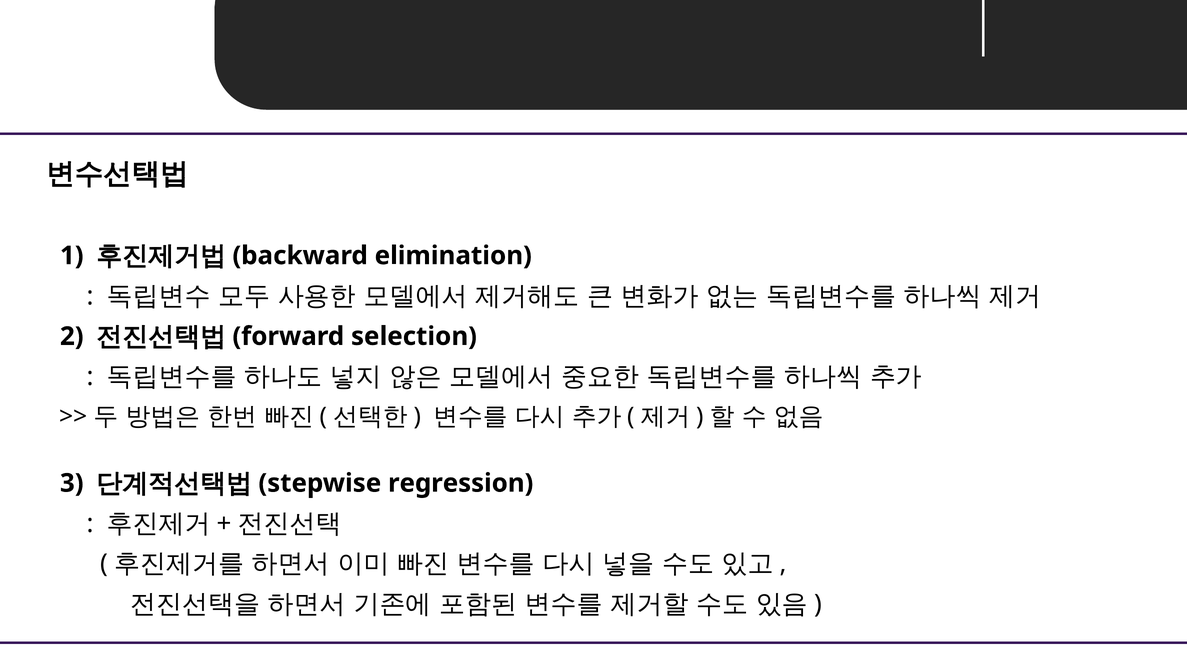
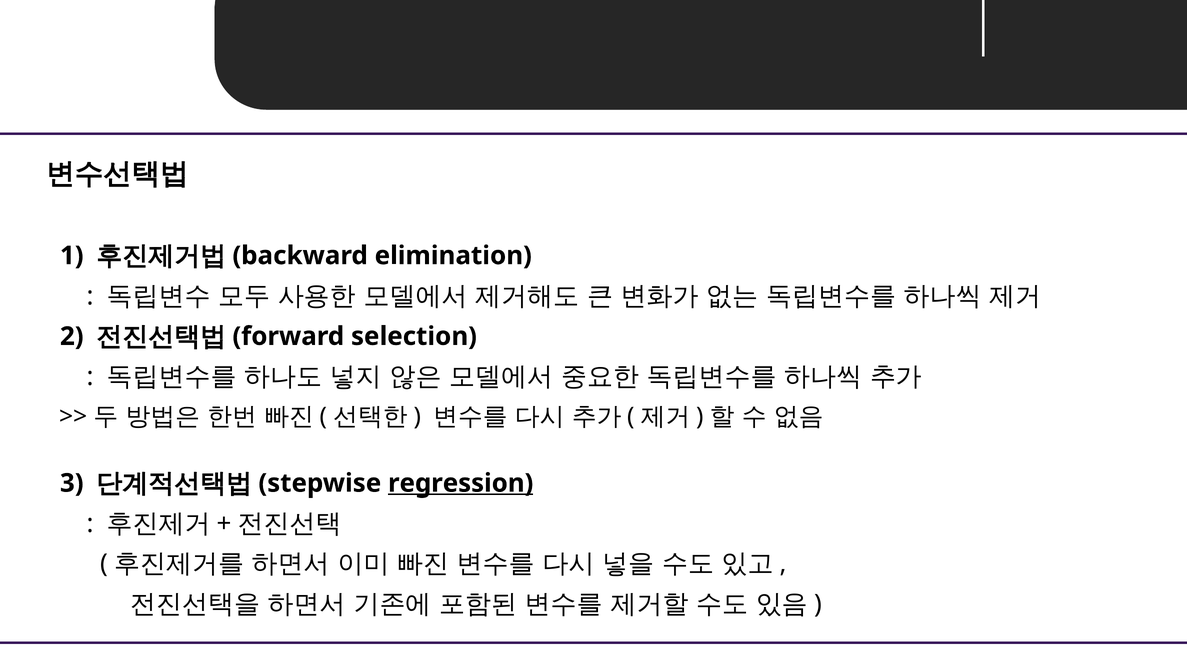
regression underline: none -> present (461, 484)
